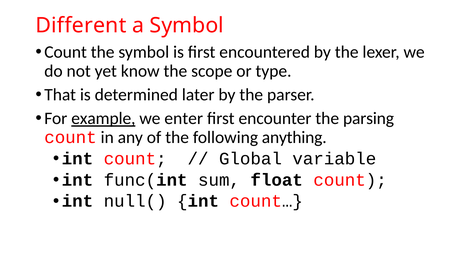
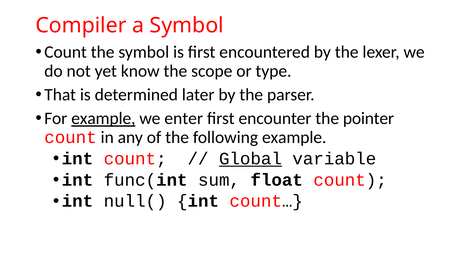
Different: Different -> Compiler (81, 25)
parsing: parsing -> pointer (369, 119)
following anything: anything -> example (294, 137)
Global underline: none -> present (250, 159)
